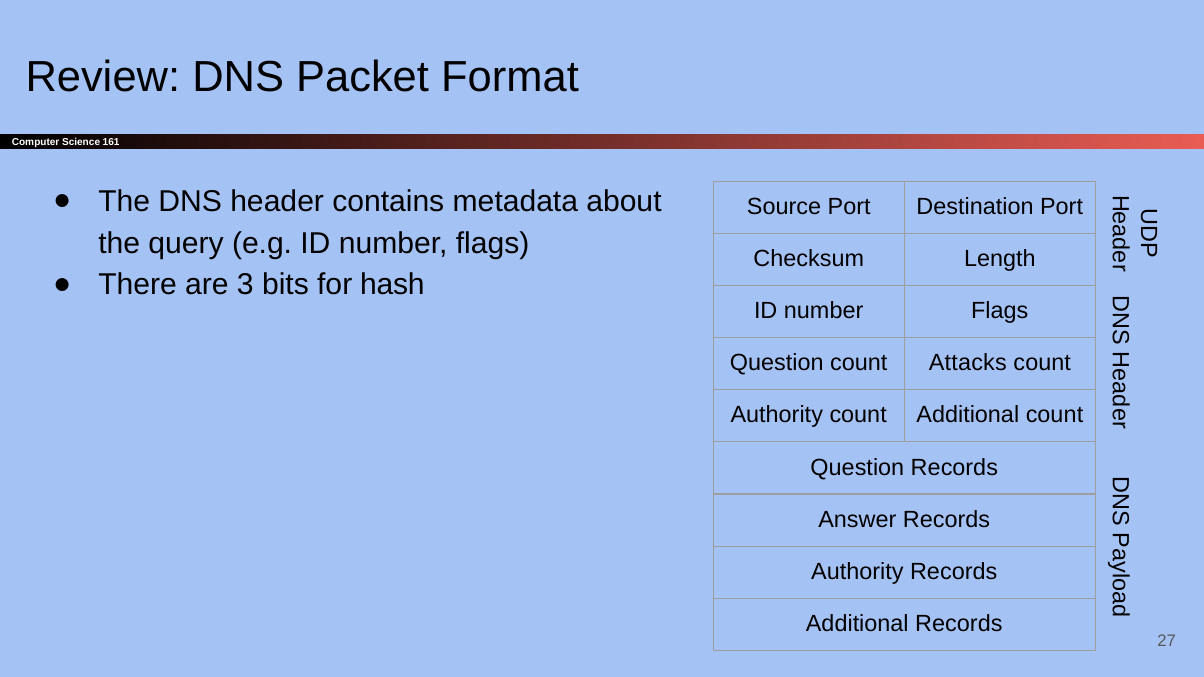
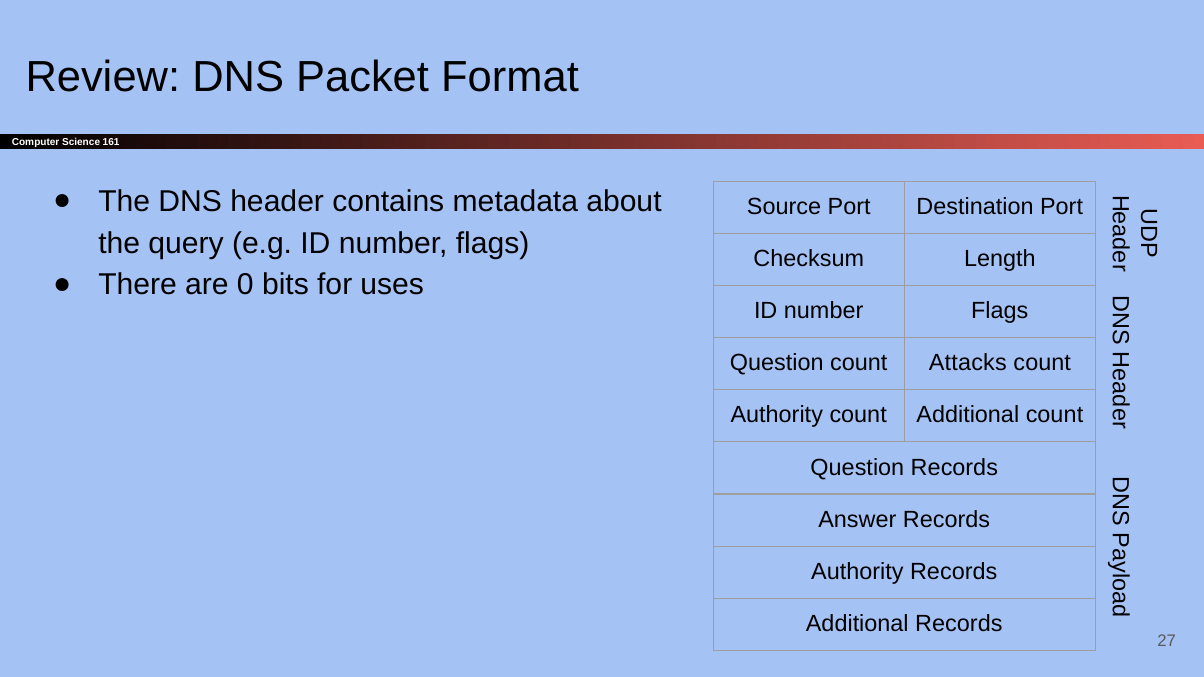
3: 3 -> 0 (245, 285)
hash: hash -> uses (392, 285)
